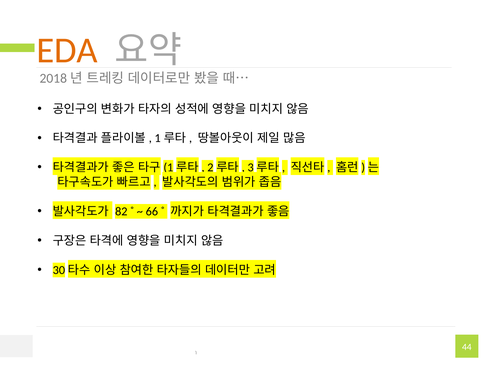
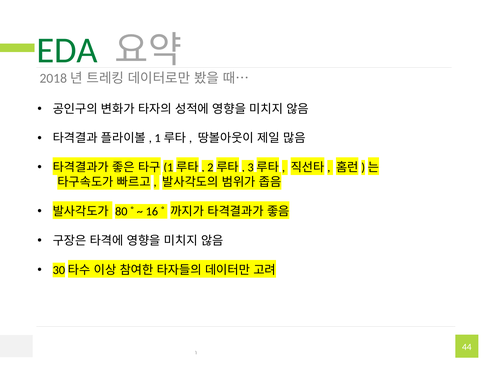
EDA colour: orange -> green (67, 50)
82: 82 -> 80 (121, 212)
66: 66 -> 16 (152, 212)
